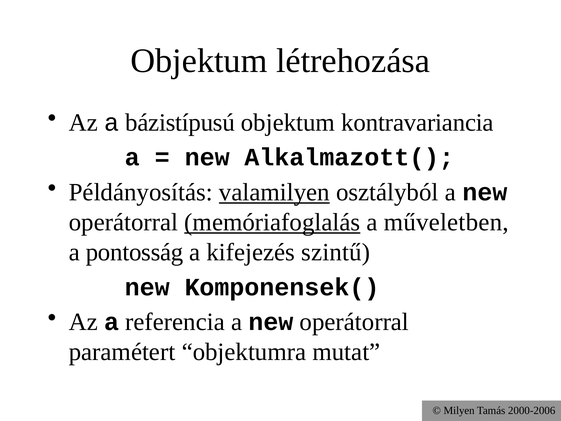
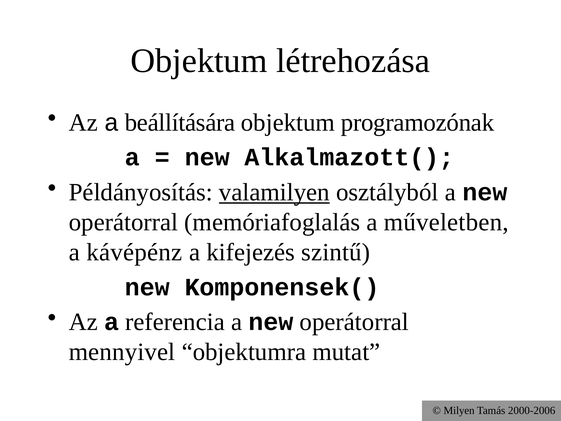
bázistípusú: bázistípusú -> beállítására (180, 122)
kontravariancia: kontravariancia -> programozónak (418, 122)
memóriafoglalás underline: present -> none (272, 222)
pontosság: pontosság -> kávépénz (134, 252)
paramétert: paramétert -> mennyivel (122, 352)
